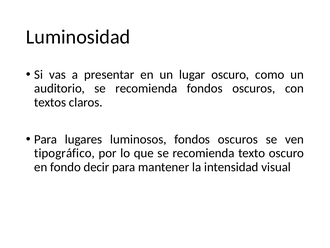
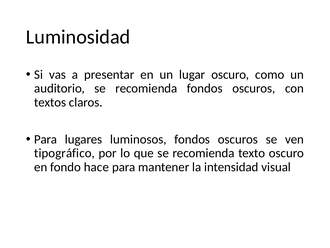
decir: decir -> hace (96, 167)
